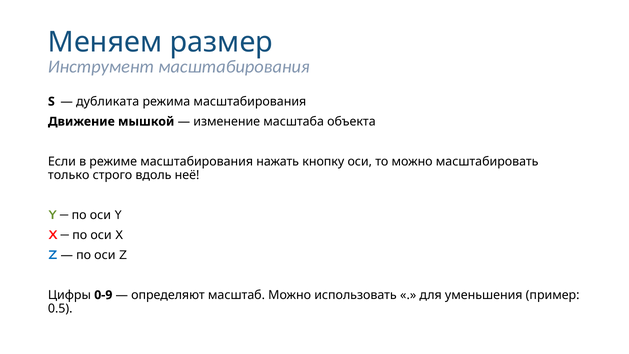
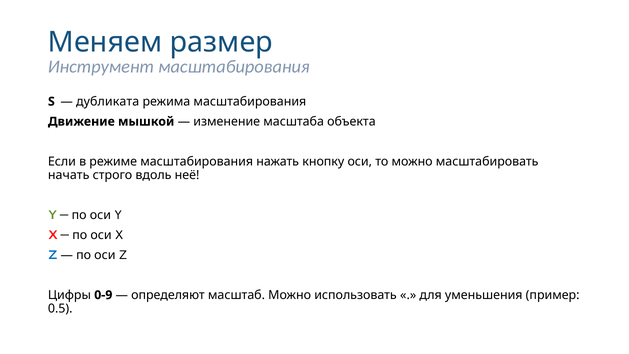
только: только -> начать (69, 175)
